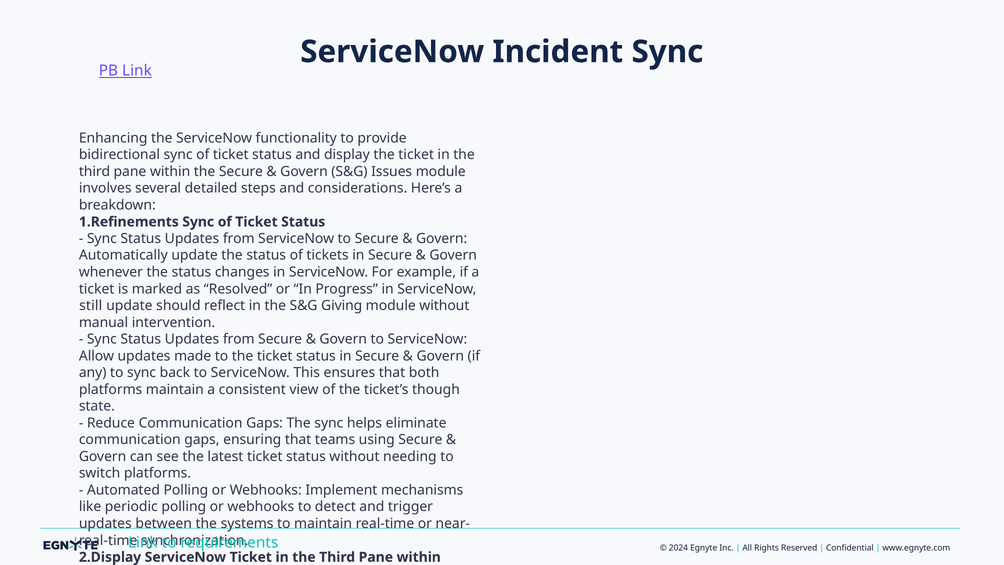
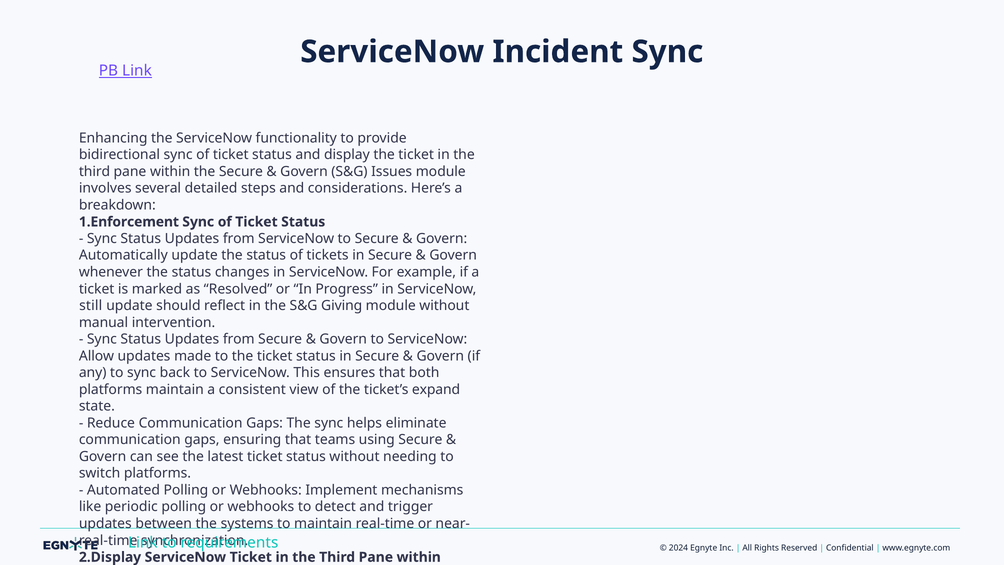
1.Refinements: 1.Refinements -> 1.Enforcement (129, 222)
though: though -> expand (436, 389)
